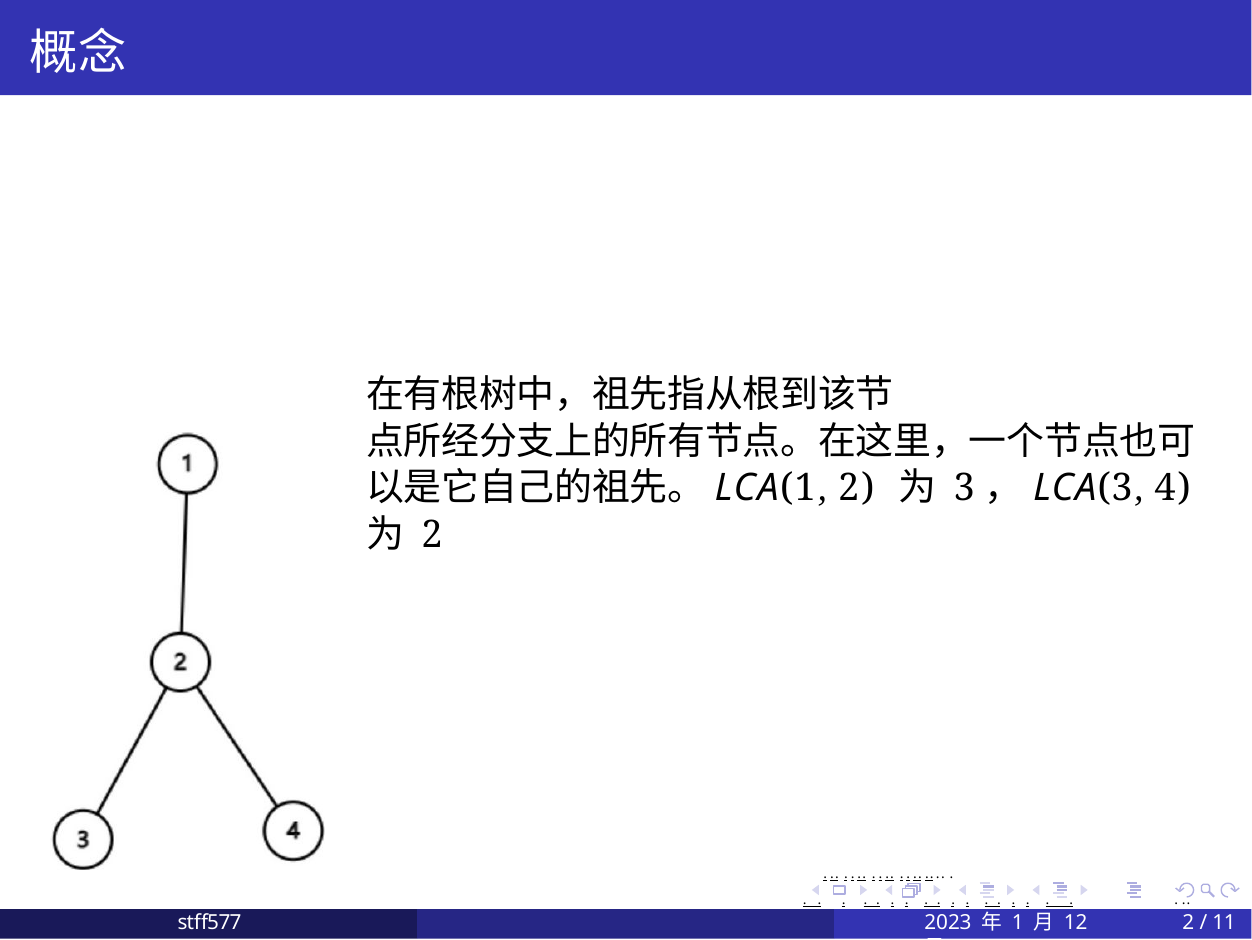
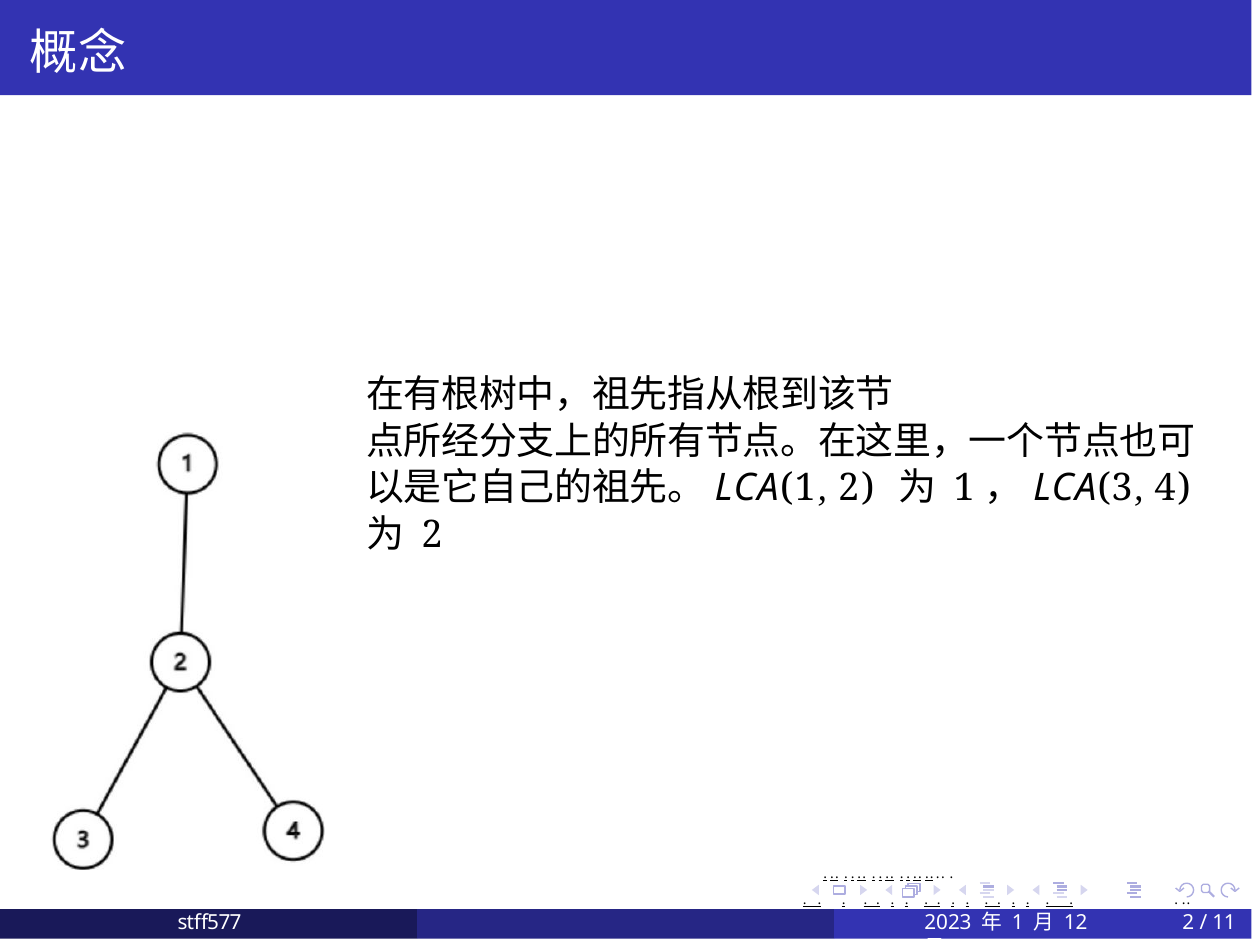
3: 3 -> 1 (964, 488)
